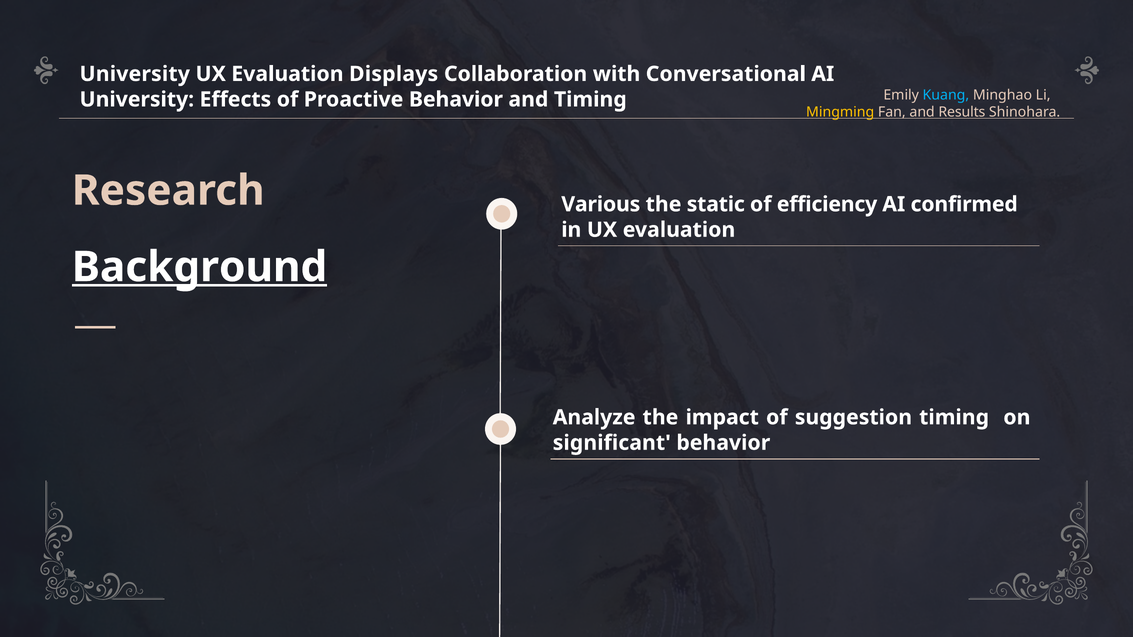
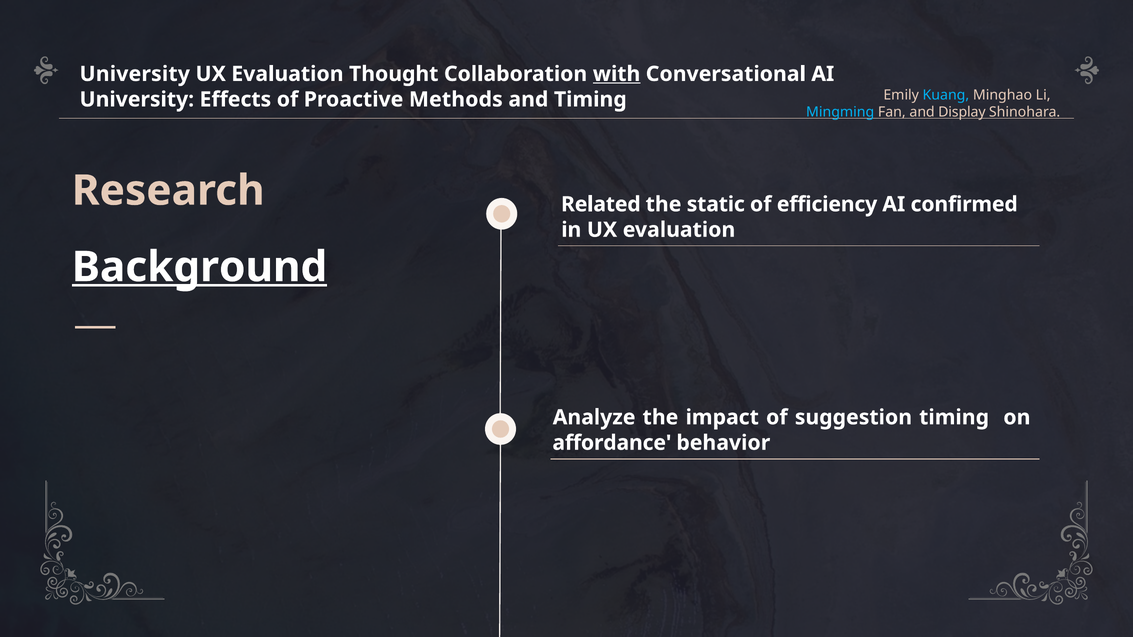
Displays: Displays -> Thought (394, 74)
with underline: none -> present (617, 74)
Proactive Behavior: Behavior -> Methods (456, 100)
Mingming colour: yellow -> light blue (840, 112)
Results: Results -> Display (962, 112)
Various: Various -> Related (601, 204)
significant: significant -> affordance (612, 443)
